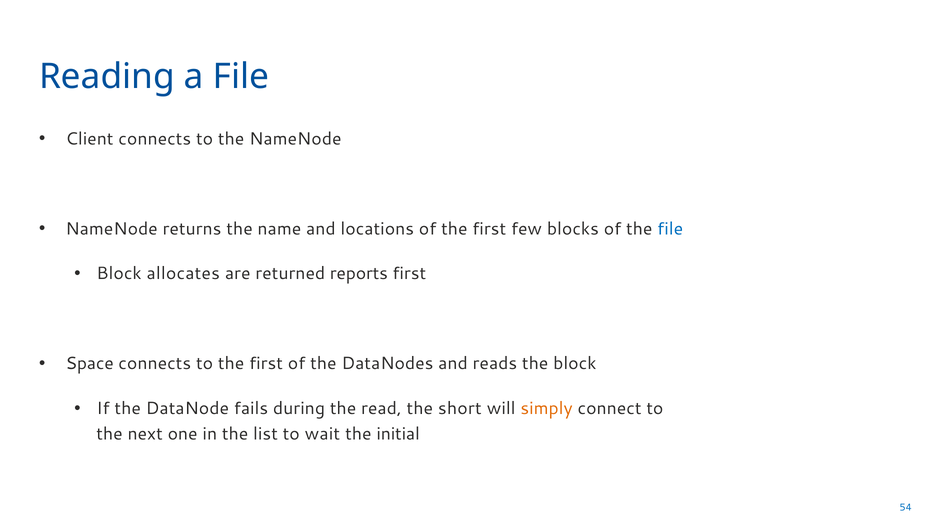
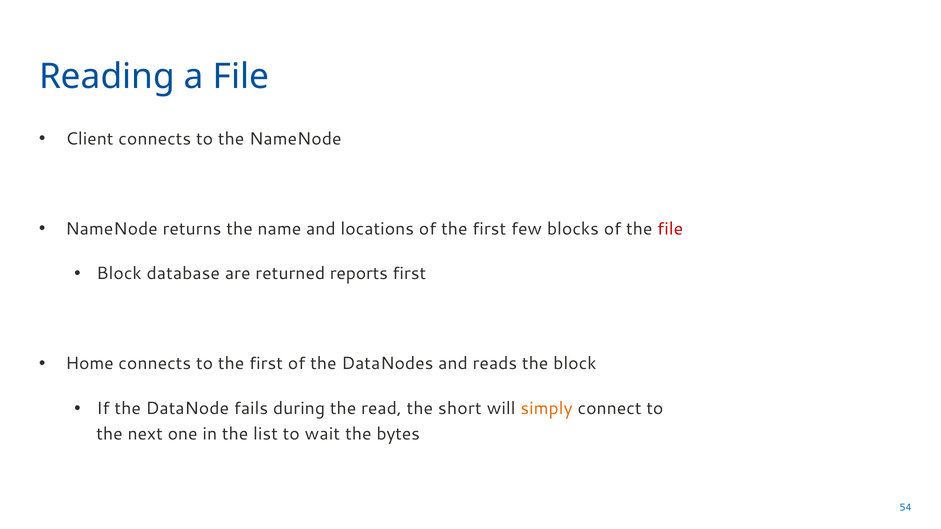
file colour: blue -> red (670, 229)
allocates: allocates -> database (183, 274)
Space: Space -> Home (90, 364)
initial: initial -> bytes (398, 434)
